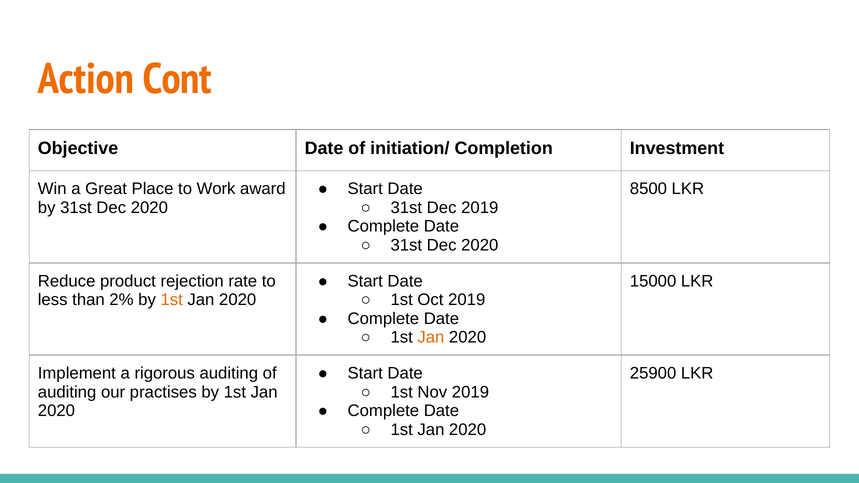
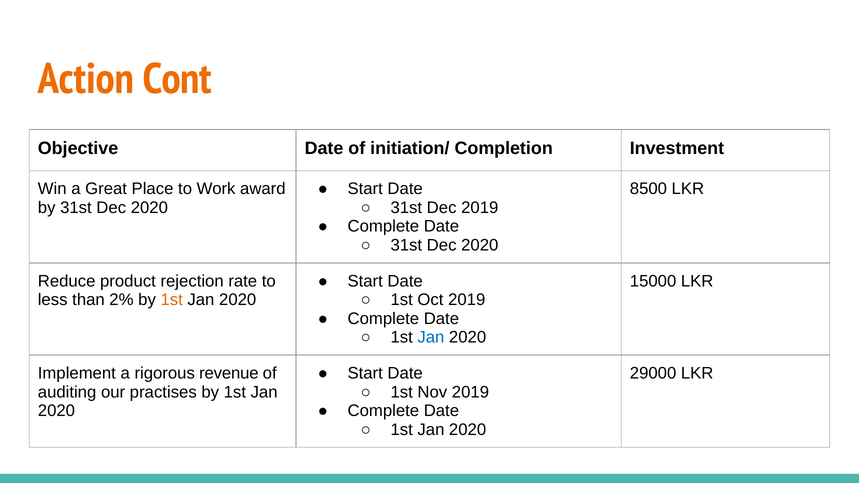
Jan colour: orange -> blue (431, 338)
rigorous auditing: auditing -> revenue (229, 373)
25900: 25900 -> 29000 (653, 373)
